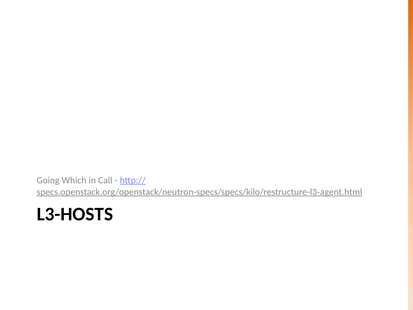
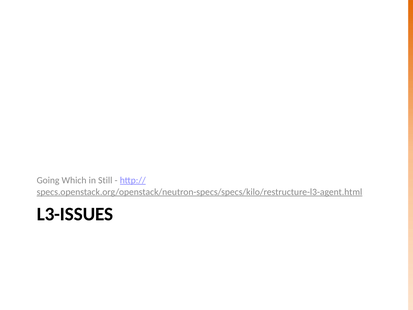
Call: Call -> Still (105, 180)
L3-HOSTS: L3-HOSTS -> L3-ISSUES (75, 214)
